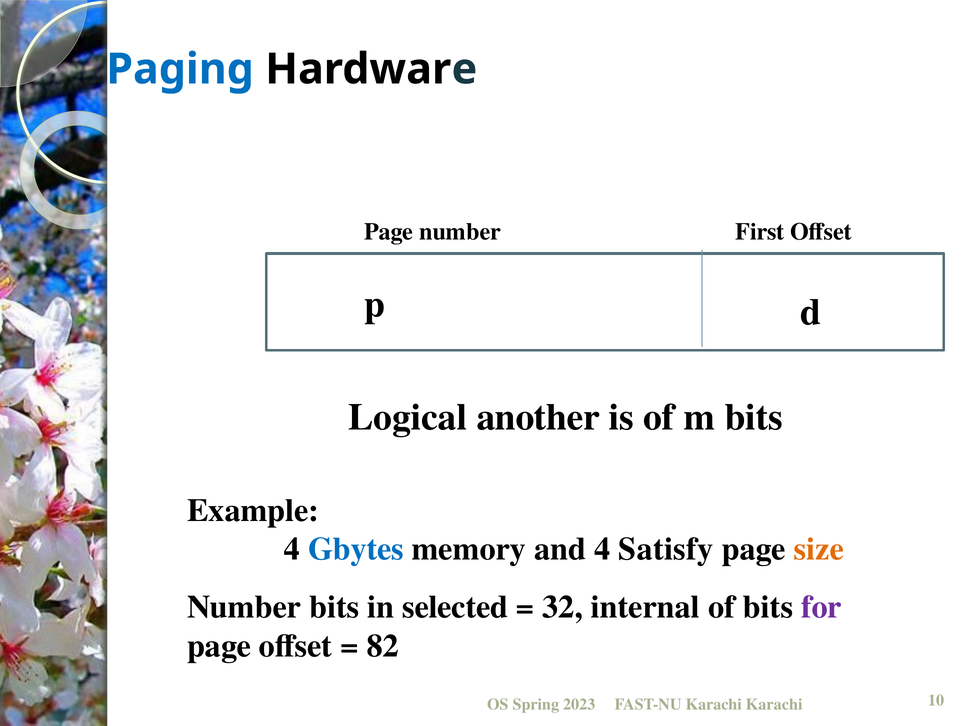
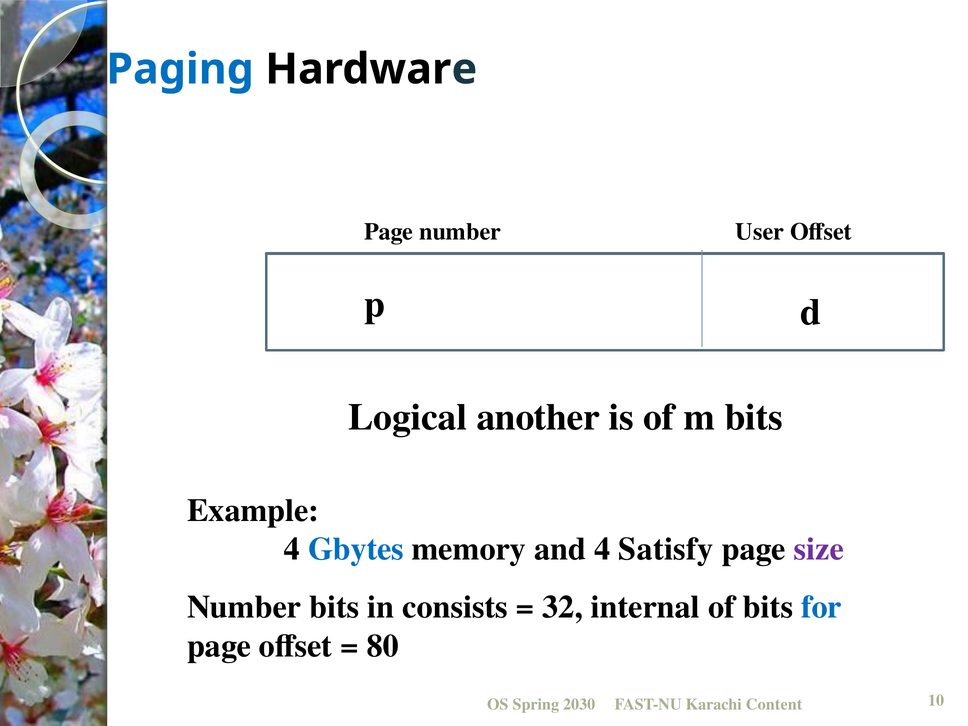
First: First -> User (760, 232)
size colour: orange -> purple (819, 549)
selected: selected -> consists (455, 607)
for colour: purple -> blue (821, 607)
82: 82 -> 80 (383, 646)
2023: 2023 -> 2030 (579, 705)
Karachi Karachi: Karachi -> Content (774, 705)
